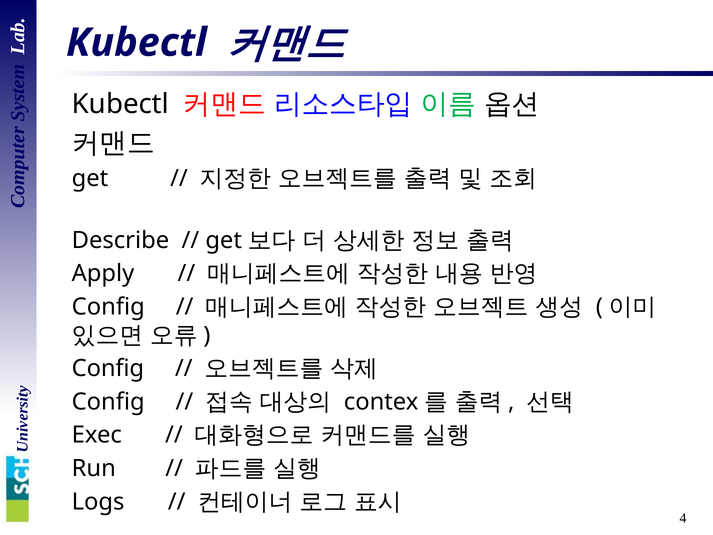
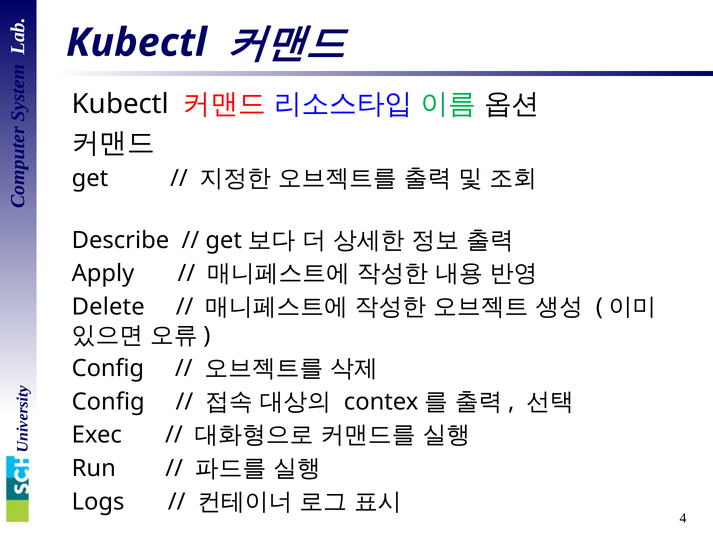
Config: Config -> Delete (108, 307)
